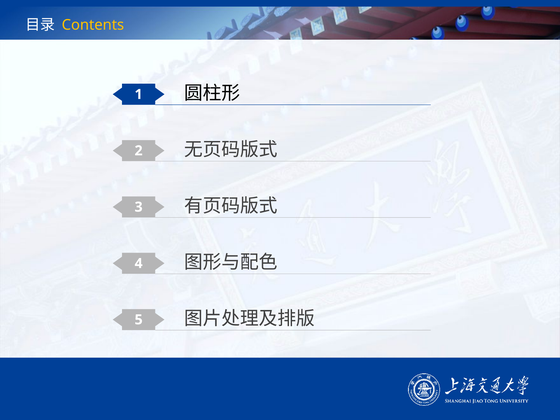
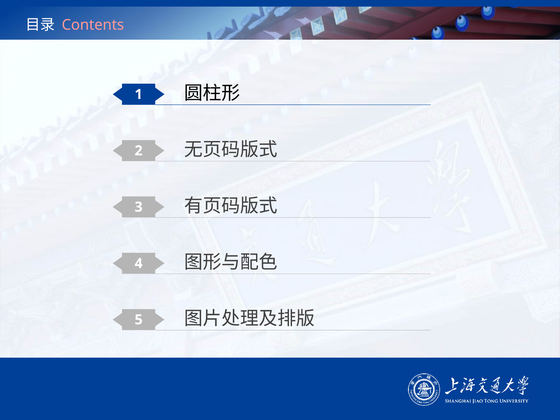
Contents colour: yellow -> pink (93, 25)
